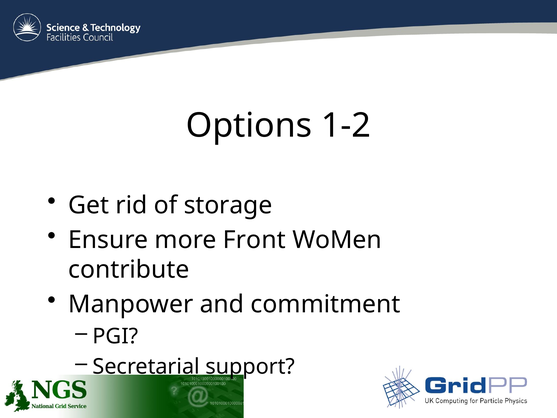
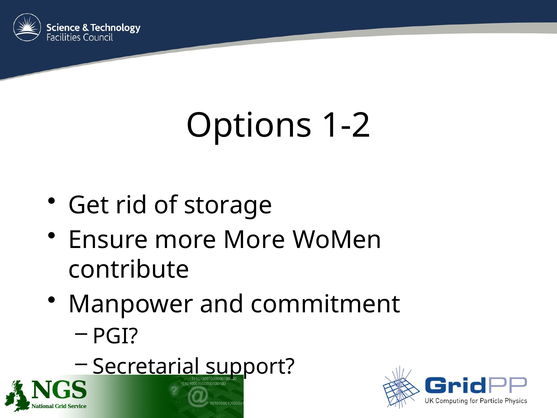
more Front: Front -> More (254, 240)
